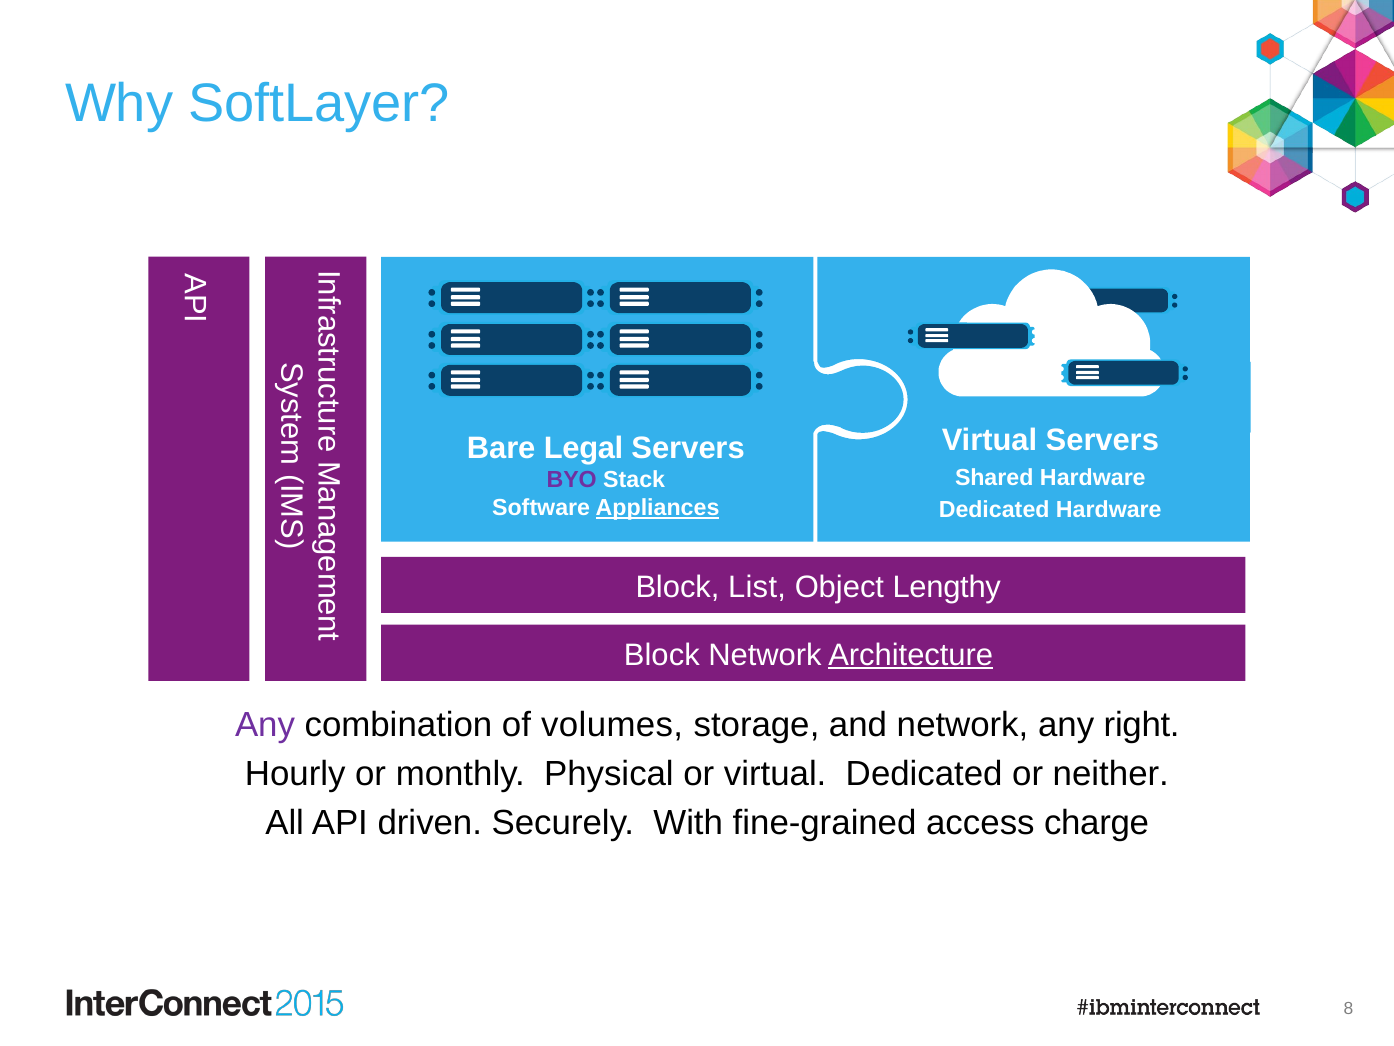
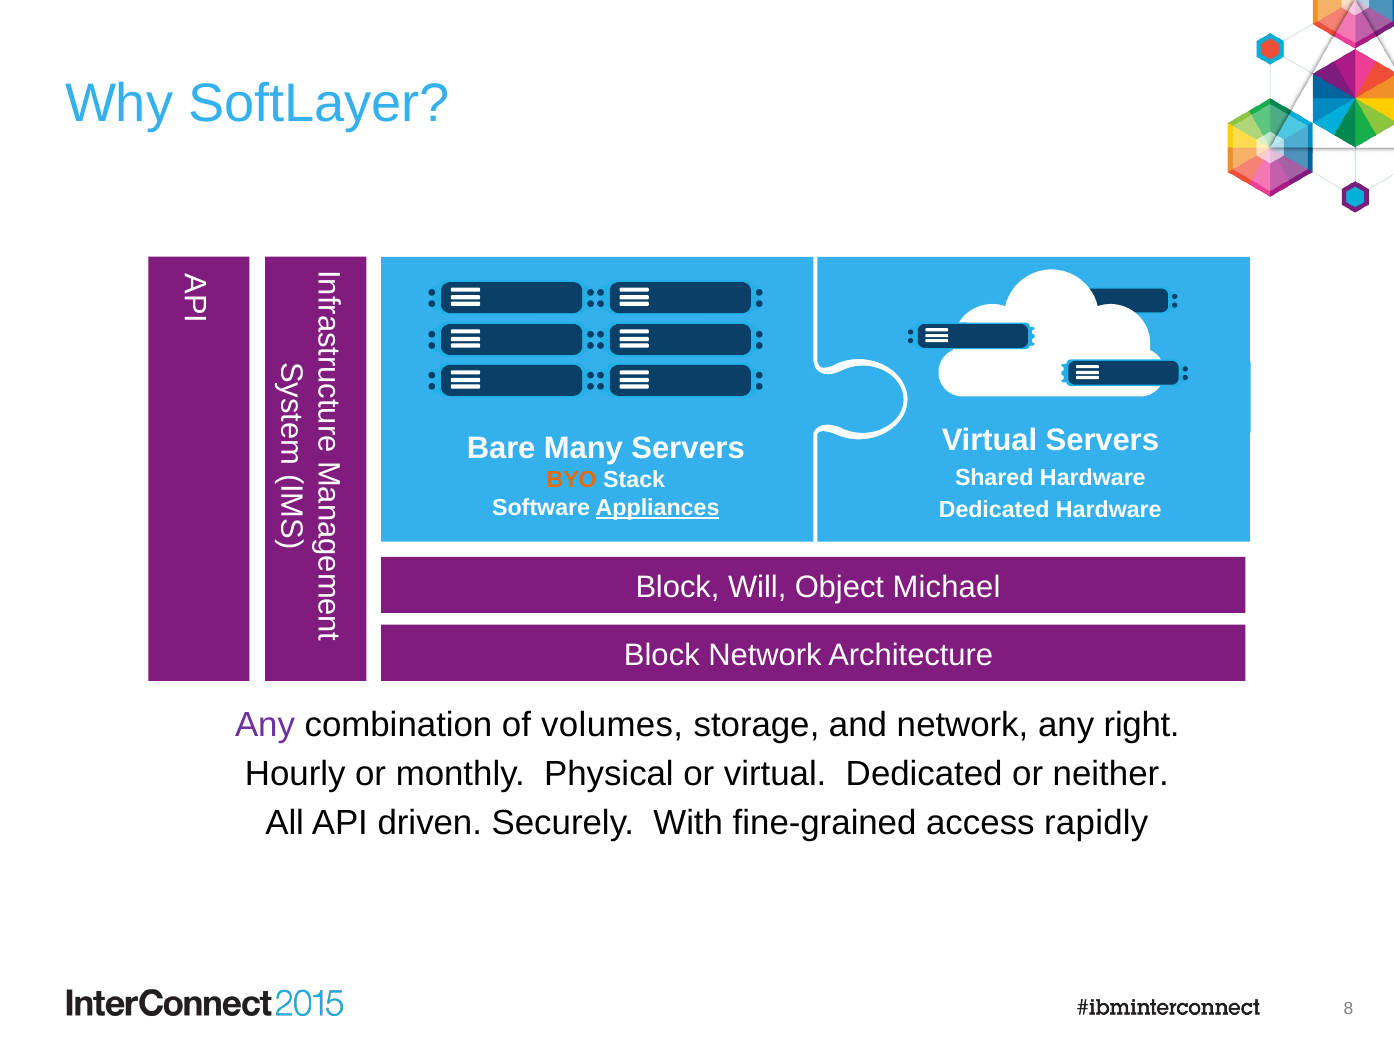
Legal: Legal -> Many (583, 448)
BYO colour: purple -> orange (572, 480)
List: List -> Will (757, 587)
Lengthy: Lengthy -> Michael (946, 587)
Architecture underline: present -> none (911, 655)
charge: charge -> rapidly (1096, 823)
